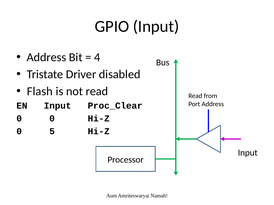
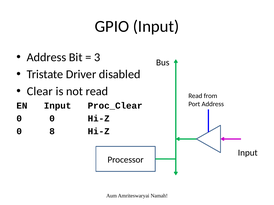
4: 4 -> 3 (97, 57)
Flash: Flash -> Clear (40, 92)
5: 5 -> 8 (52, 132)
